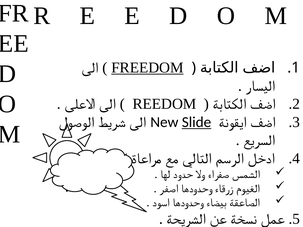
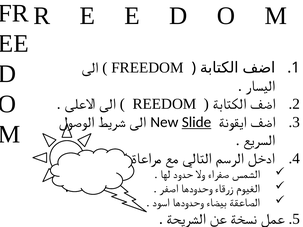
FREEDOM underline: present -> none (147, 68)
